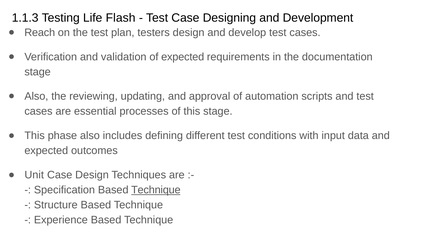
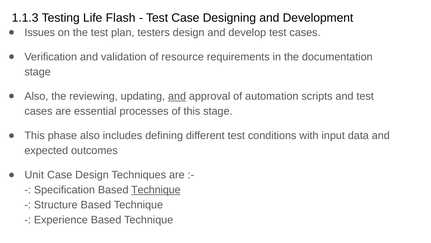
Reach: Reach -> Issues (40, 32)
of expected: expected -> resource (183, 57)
and underline: none -> present (177, 96)
